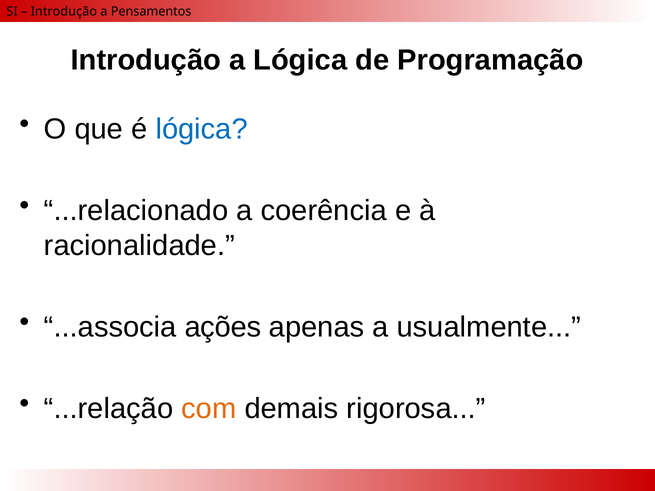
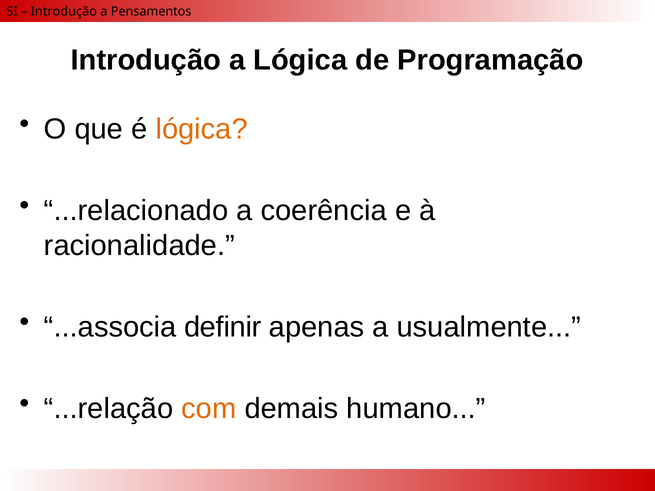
lógica colour: blue -> orange (202, 129)
ações: ações -> definir (223, 327)
rigorosa: rigorosa -> humano (416, 409)
